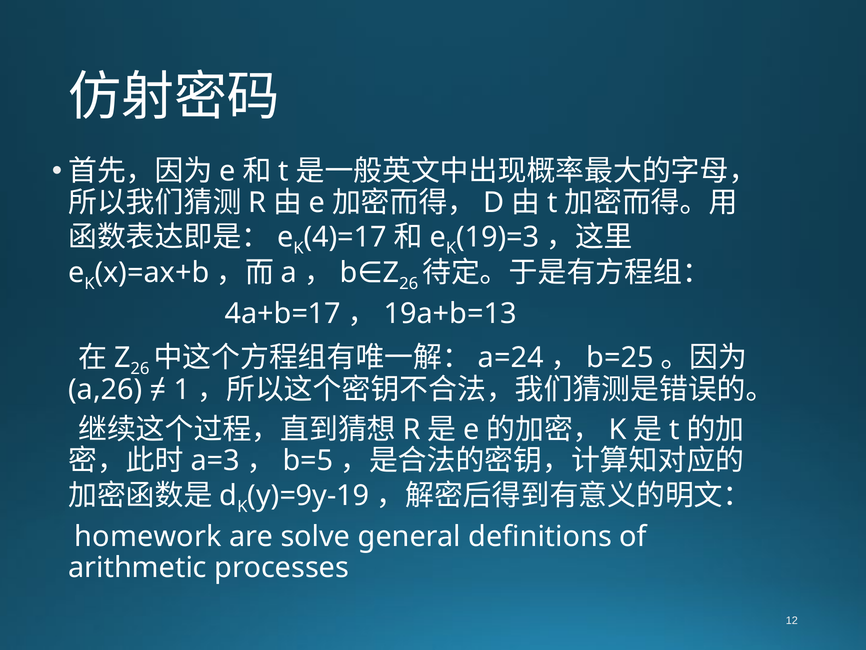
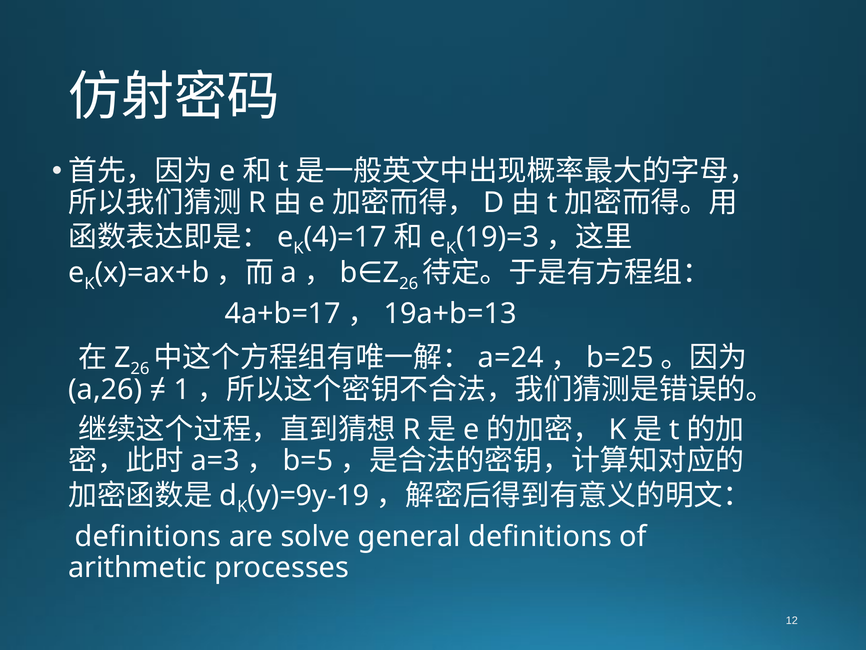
homework: homework -> definitions (148, 536)
